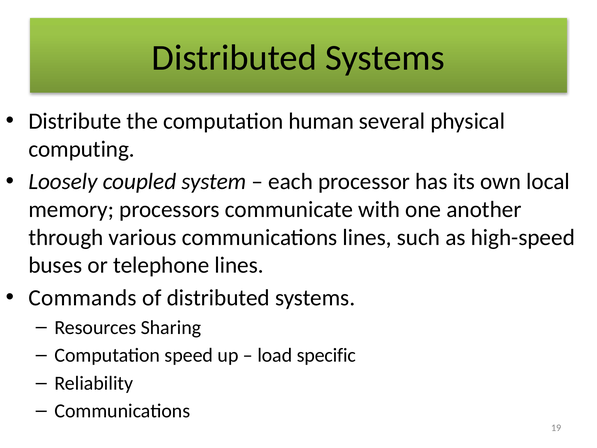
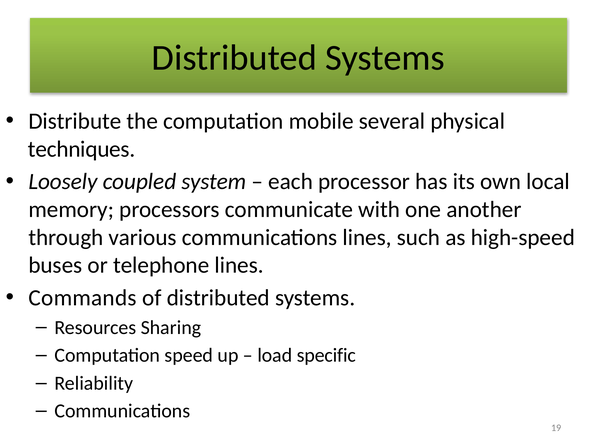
human: human -> mobile (321, 121)
computing: computing -> techniques (82, 149)
